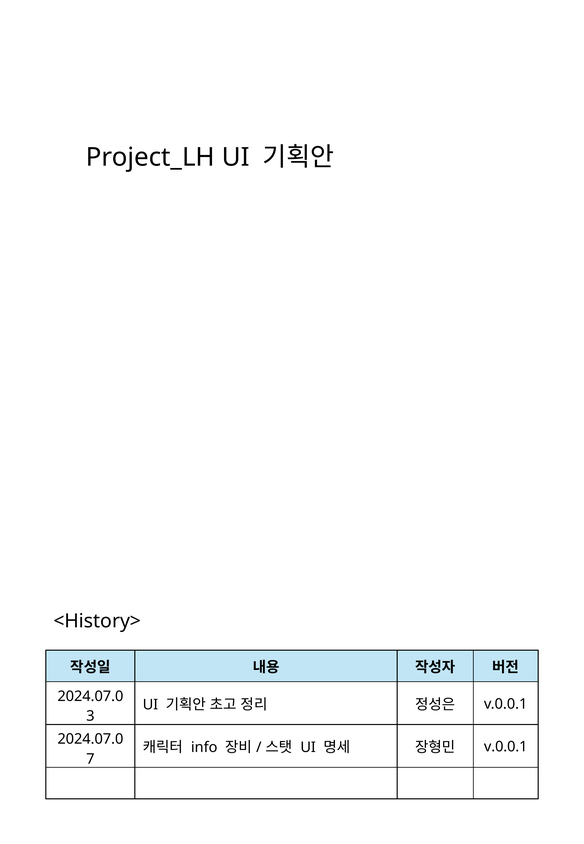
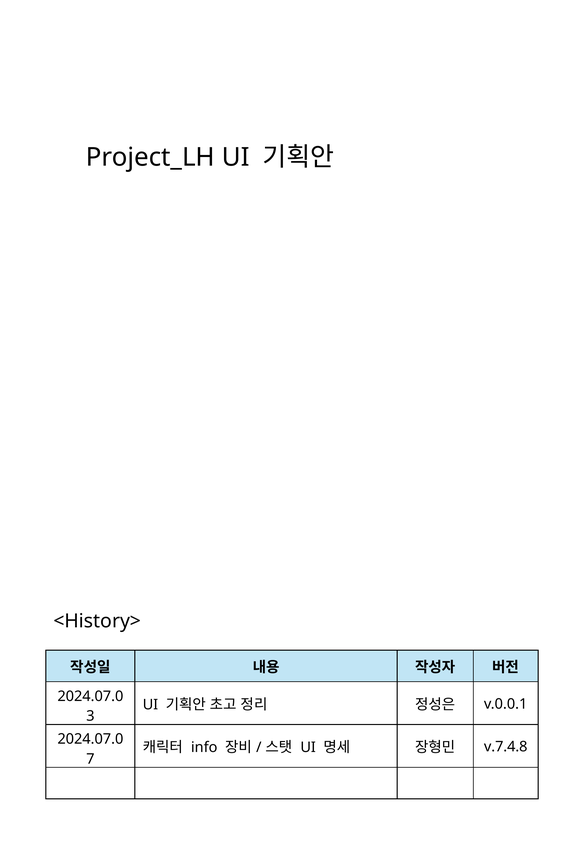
v.0.0.1: v.0.0.1 -> v.7.4.8 (506, 746)
